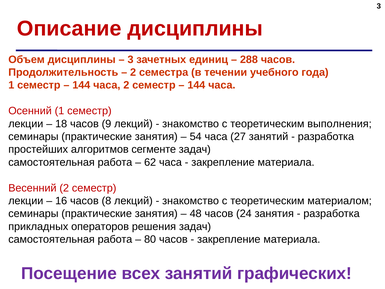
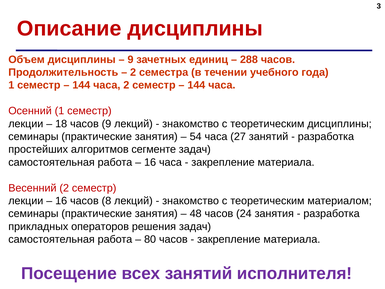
3: 3 -> 9 (131, 59)
теоретическим выполнения: выполнения -> дисциплины (340, 124)
62: 62 -> 16 (150, 162)
графических: графических -> исполнителя (295, 273)
